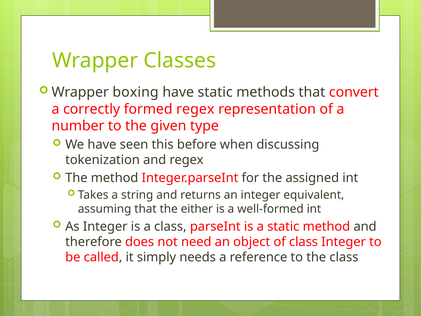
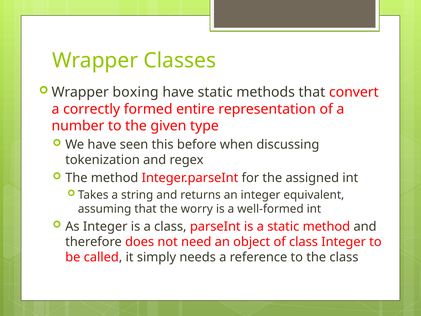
formed regex: regex -> entire (195, 109)
either: either -> worry (197, 209)
